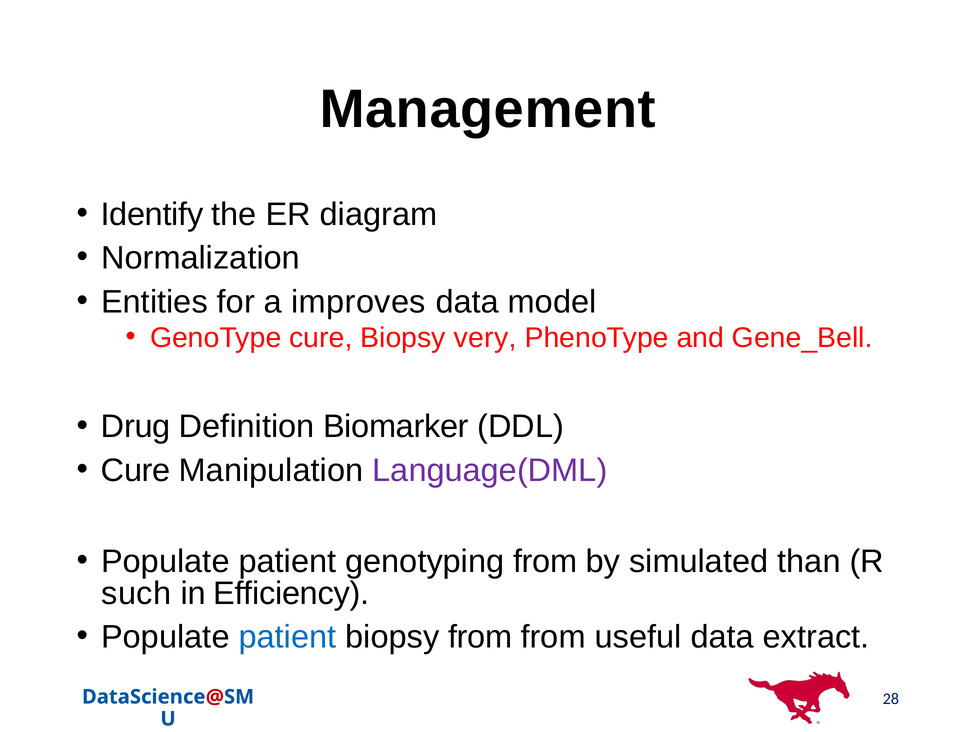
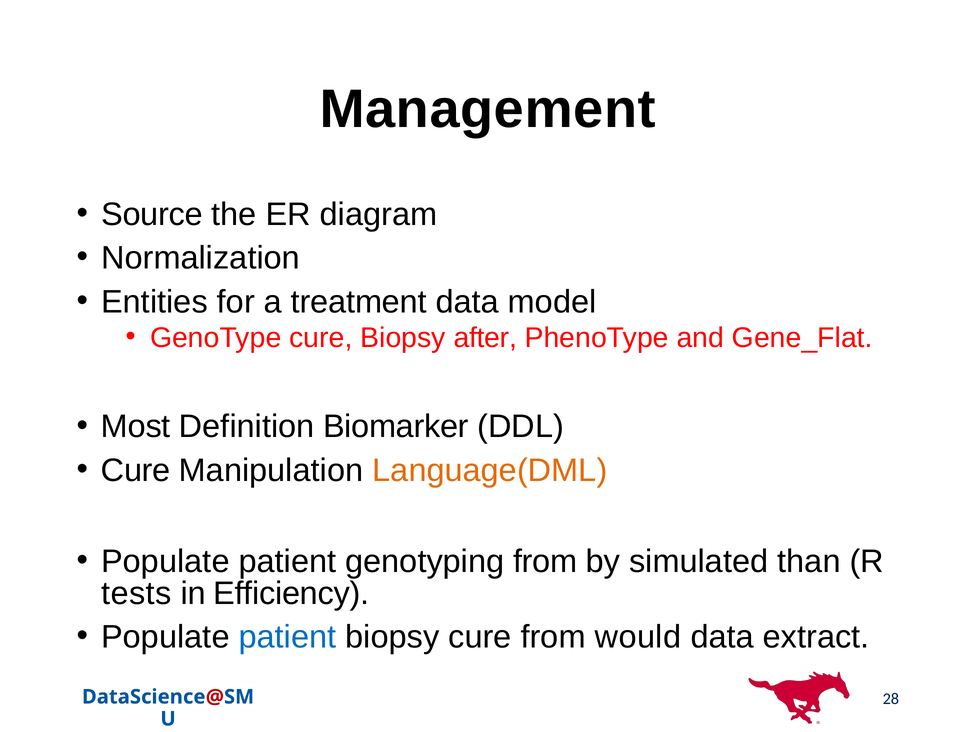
Identify: Identify -> Source (152, 214)
improves: improves -> treatment (359, 302)
very: very -> after (485, 338)
Gene_Bell: Gene_Bell -> Gene_Flat (802, 338)
Drug: Drug -> Most (136, 427)
Language(DML colour: purple -> orange (490, 471)
such: such -> tests (136, 593)
biopsy from: from -> cure (480, 637)
useful: useful -> would (638, 637)
